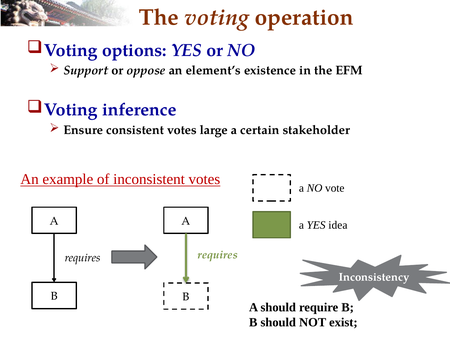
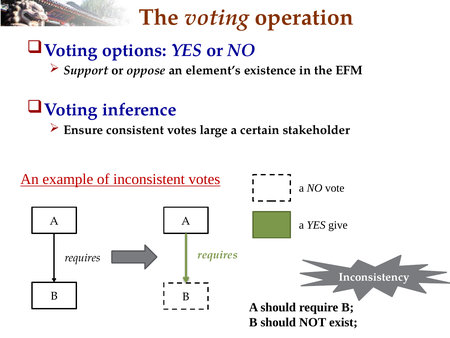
idea: idea -> give (338, 225)
